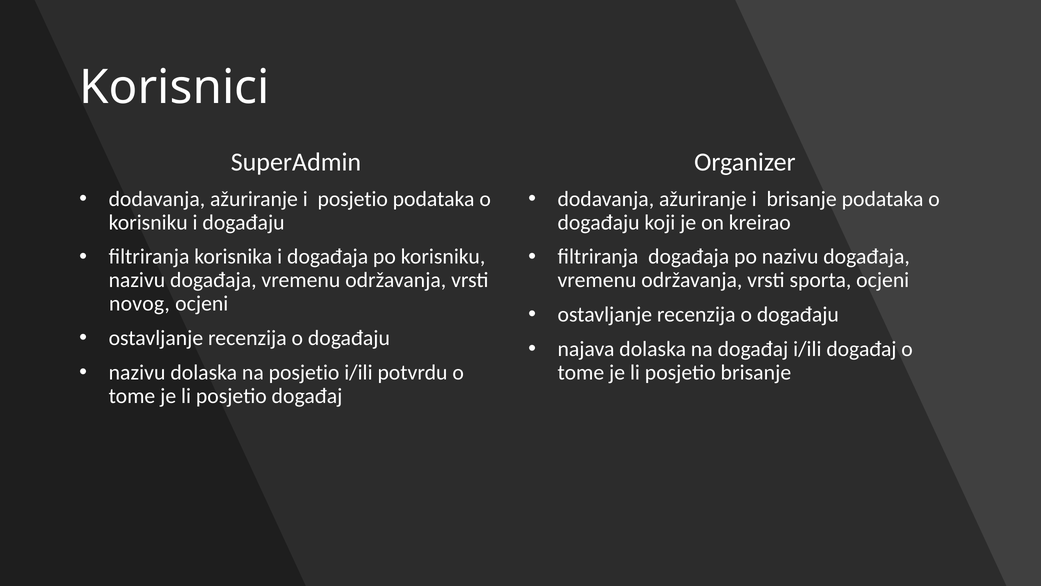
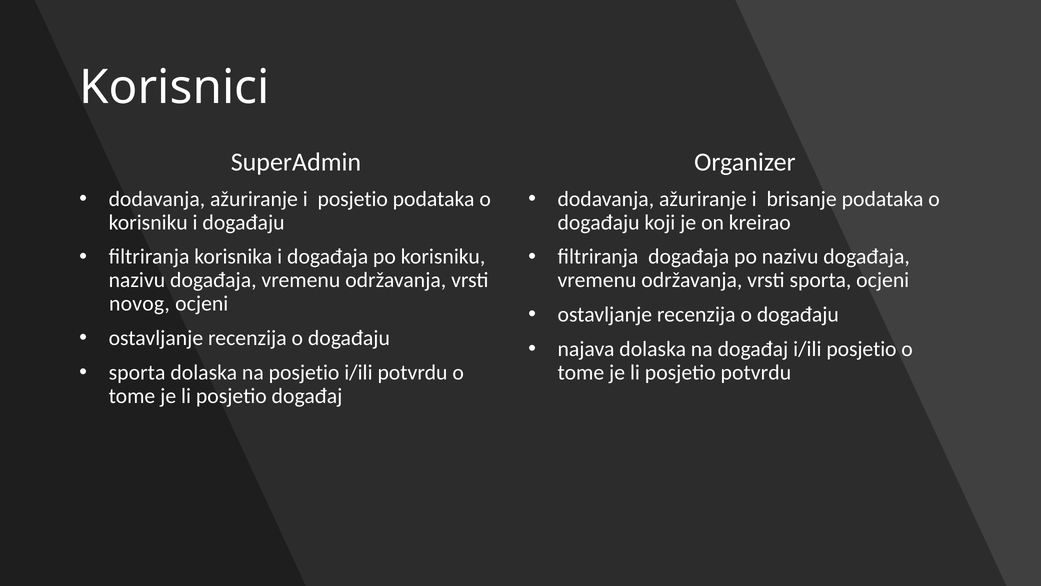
i/ili događaj: događaj -> posjetio (861, 349)
nazivu: nazivu -> sporta (137, 372)
posjetio brisanje: brisanje -> potvrdu (756, 372)
